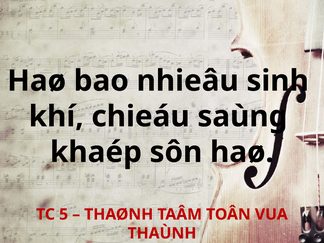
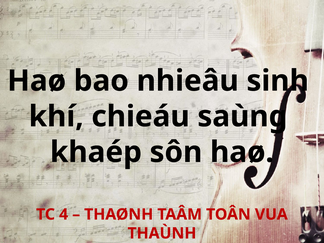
5: 5 -> 4 (64, 214)
